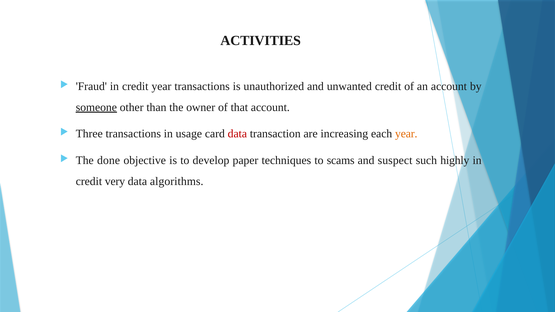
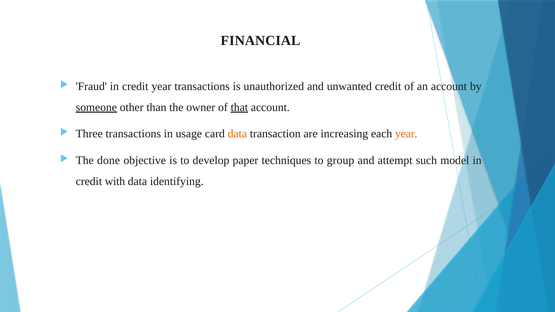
ACTIVITIES: ACTIVITIES -> FINANCIAL (261, 41)
that underline: none -> present (239, 107)
data colour: red -> orange (237, 134)
scams: scams -> group (341, 161)
suspect: suspect -> attempt (395, 161)
highly: highly -> model (455, 161)
very: very -> with (115, 181)
algorithms: algorithms -> identifying (177, 181)
